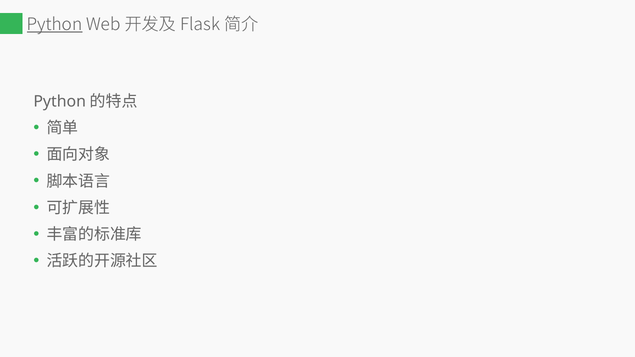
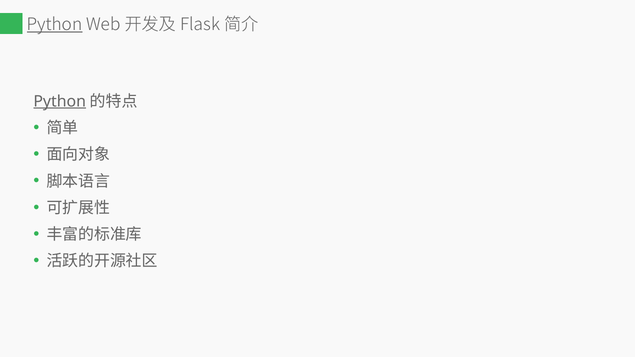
Python underline: none -> present (60, 101)
